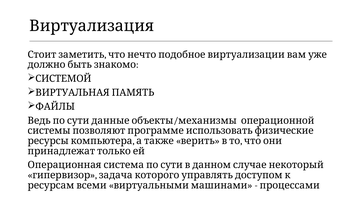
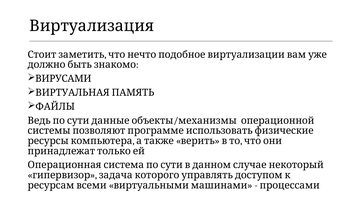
СИСТЕМОЙ: СИСТЕМОЙ -> ВИРУСАМИ (63, 79)
